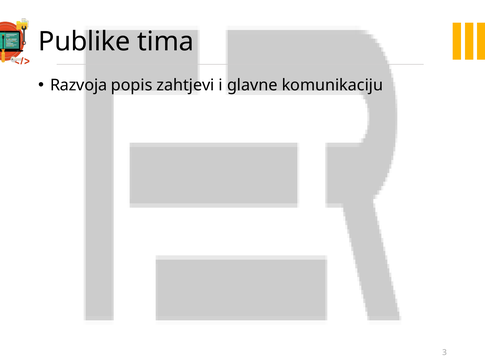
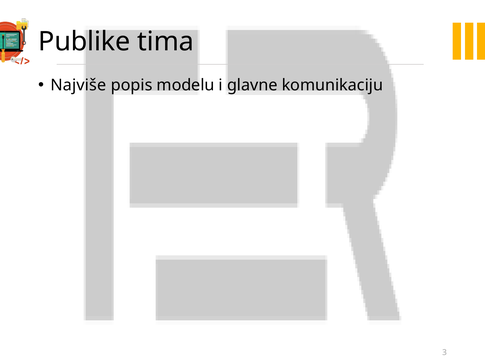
Razvoja: Razvoja -> Najviše (78, 85)
zahtjevi: zahtjevi -> modelu (186, 85)
